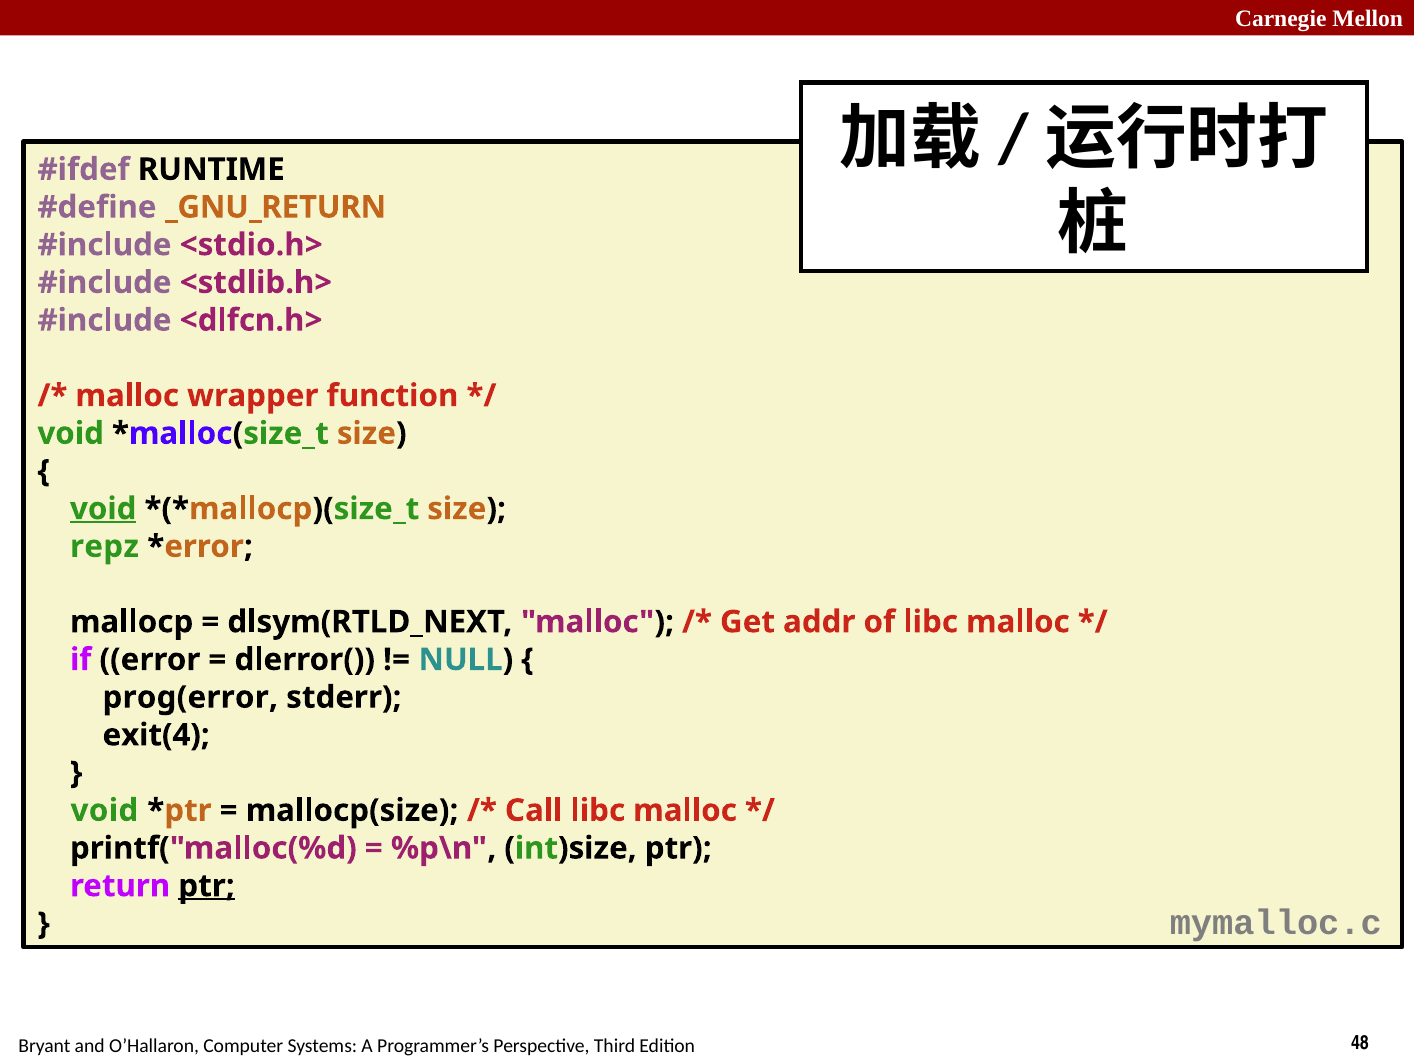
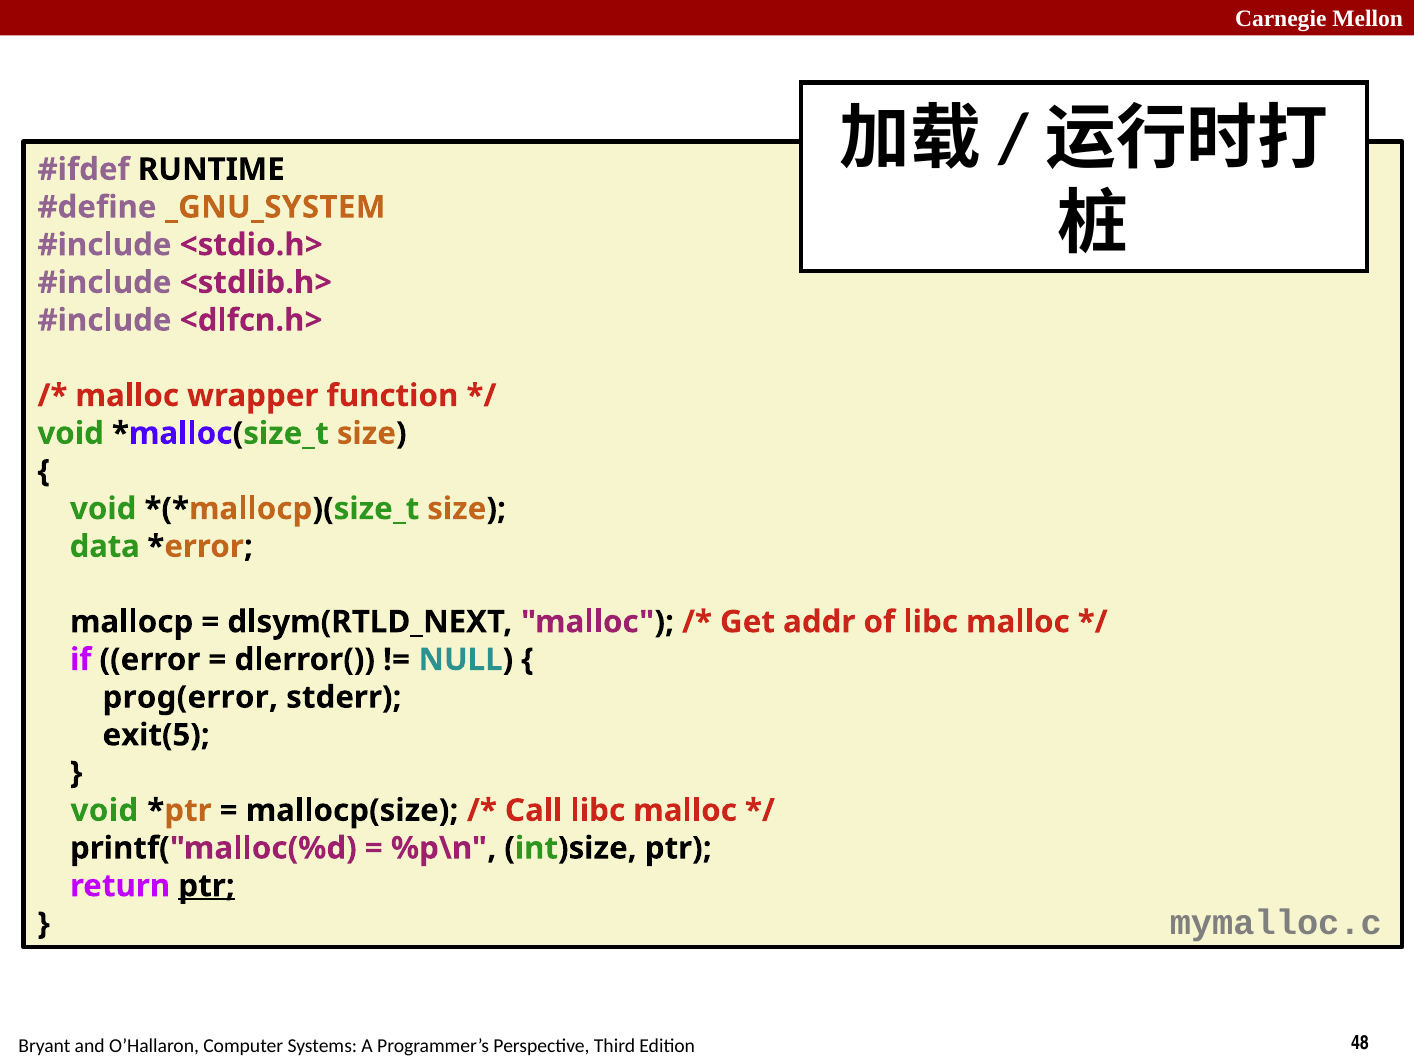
_GNU_RETURN: _GNU_RETURN -> _GNU_SYSTEM (275, 207)
void underline: present -> none (103, 509)
repz: repz -> data (105, 546)
exit(4: exit(4 -> exit(5 (156, 735)
